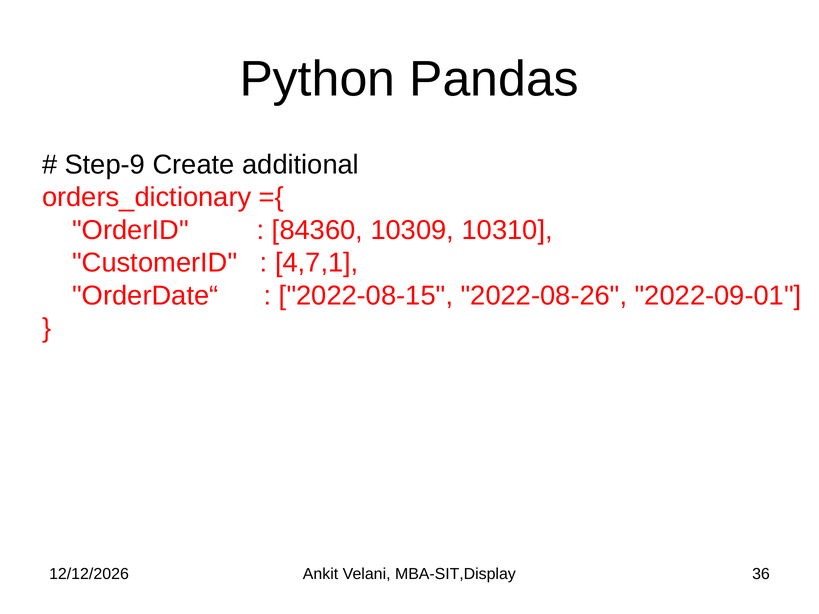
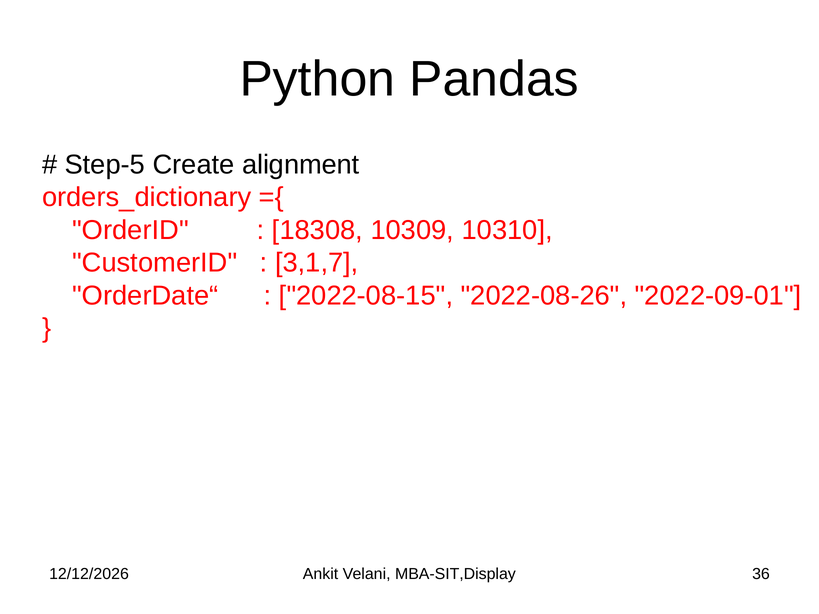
Step-9: Step-9 -> Step-5 (105, 165)
additional: additional -> alignment (301, 165)
84360: 84360 -> 18308 (317, 230)
4,7,1: 4,7,1 -> 3,1,7 (317, 263)
